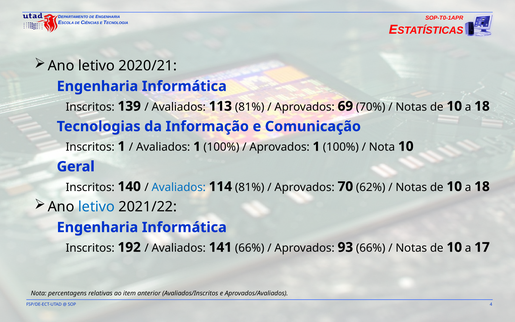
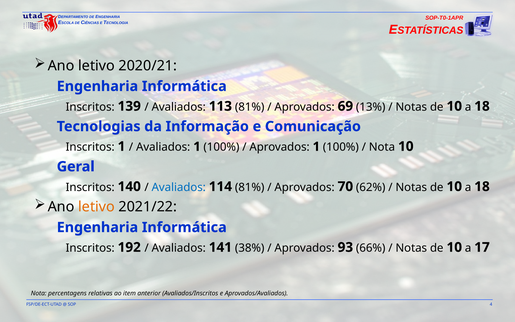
70%: 70% -> 13% (371, 107)
letivo colour: blue -> orange (97, 207)
141 66%: 66% -> 38% (250, 248)
